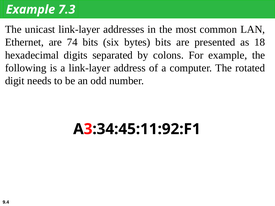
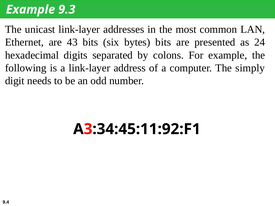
7.3: 7.3 -> 9.3 (67, 10)
74: 74 -> 43 (72, 42)
18: 18 -> 24 (260, 42)
rotated: rotated -> simply (250, 68)
